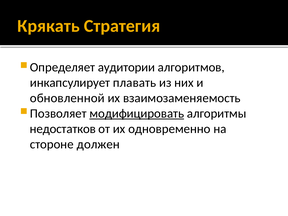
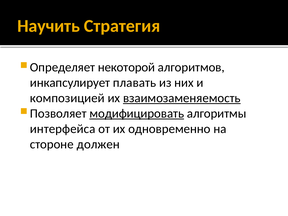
Крякать: Крякать -> Научить (49, 26)
аудитории: аудитории -> некоторой (126, 67)
обновленной: обновленной -> композицией (67, 98)
взаимозаменяемость underline: none -> present (182, 98)
недостатков: недостатков -> интерфейса (63, 129)
